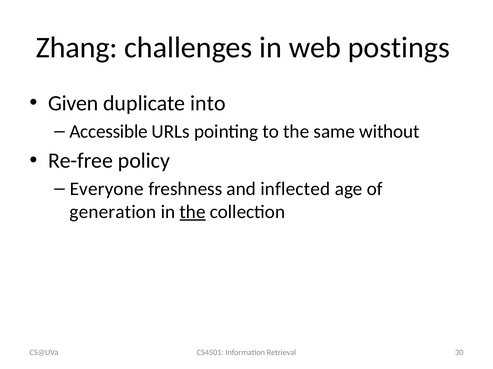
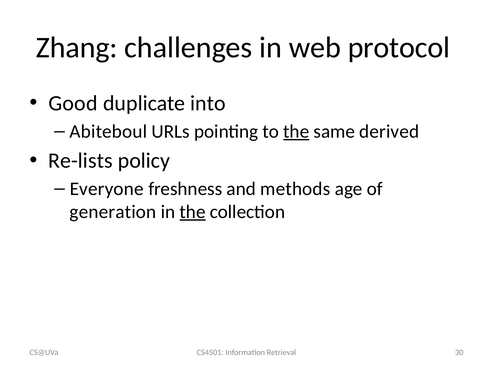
postings: postings -> protocol (399, 48)
Given: Given -> Good (73, 103)
Accessible: Accessible -> Abiteboul (108, 132)
the underline: none -> present (296, 132)
without: without -> derived (389, 132)
Re-free: Re-free -> Re-lists (80, 161)
inflected: inflected -> methods (295, 189)
